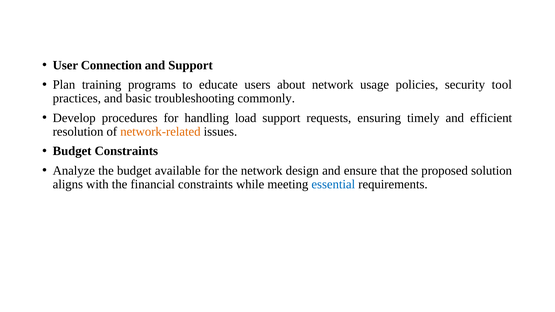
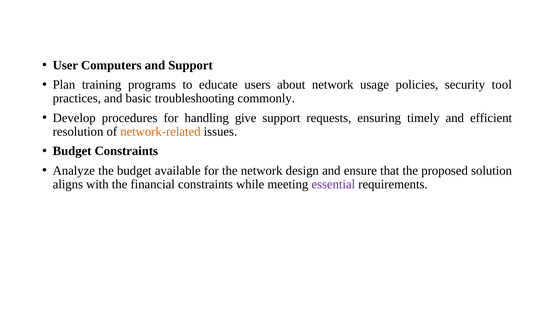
Connection: Connection -> Computers (111, 65)
load: load -> give (246, 118)
essential colour: blue -> purple (333, 184)
